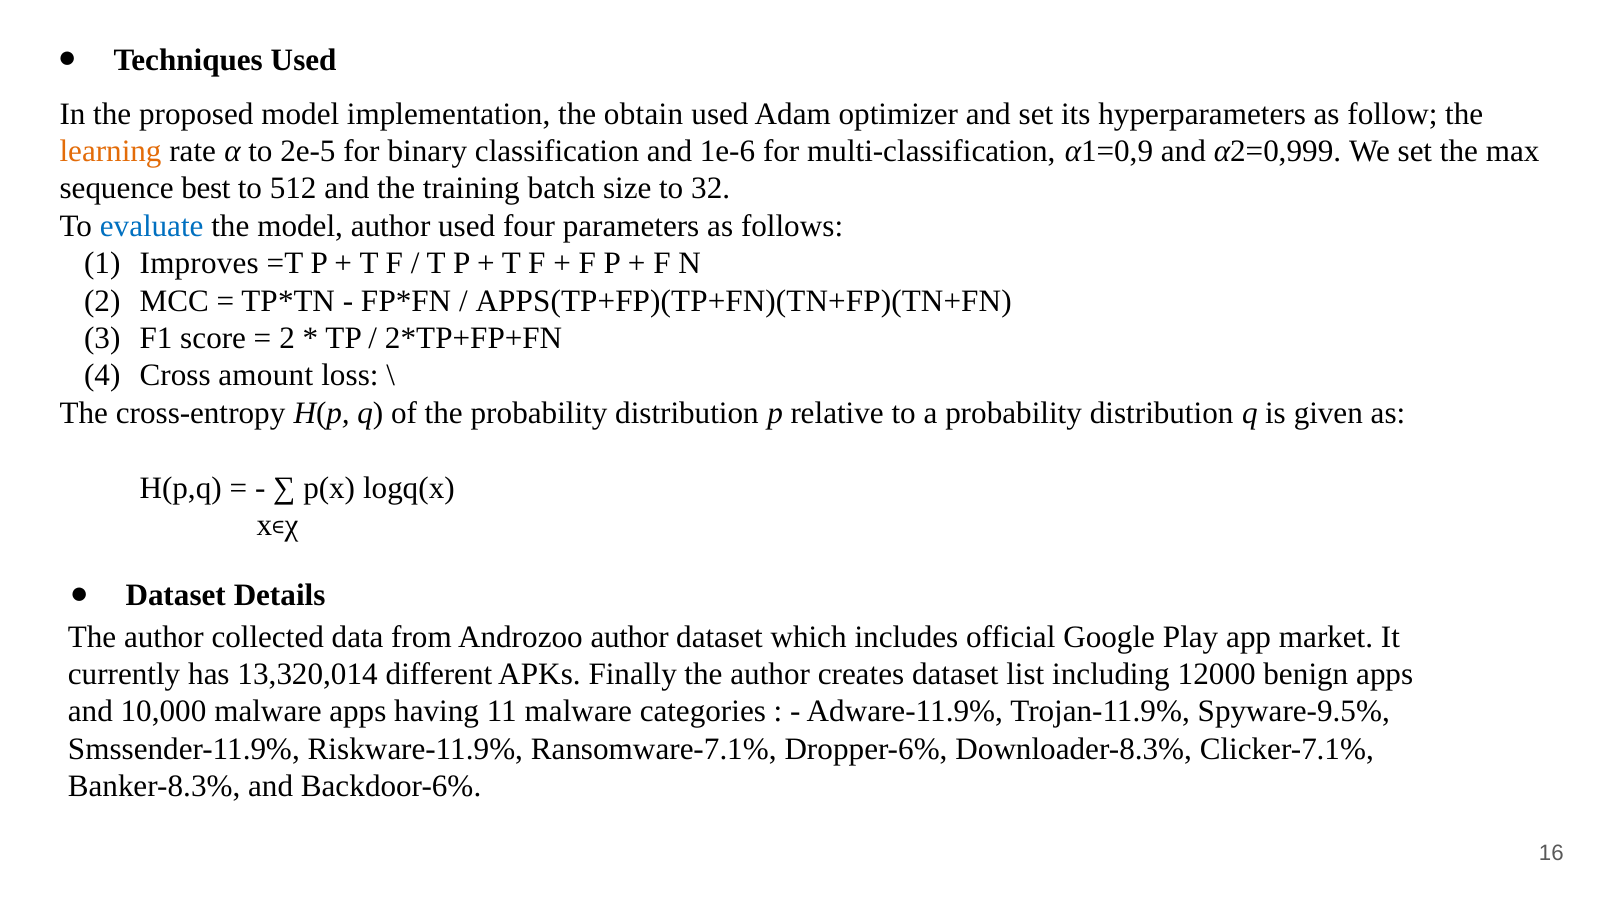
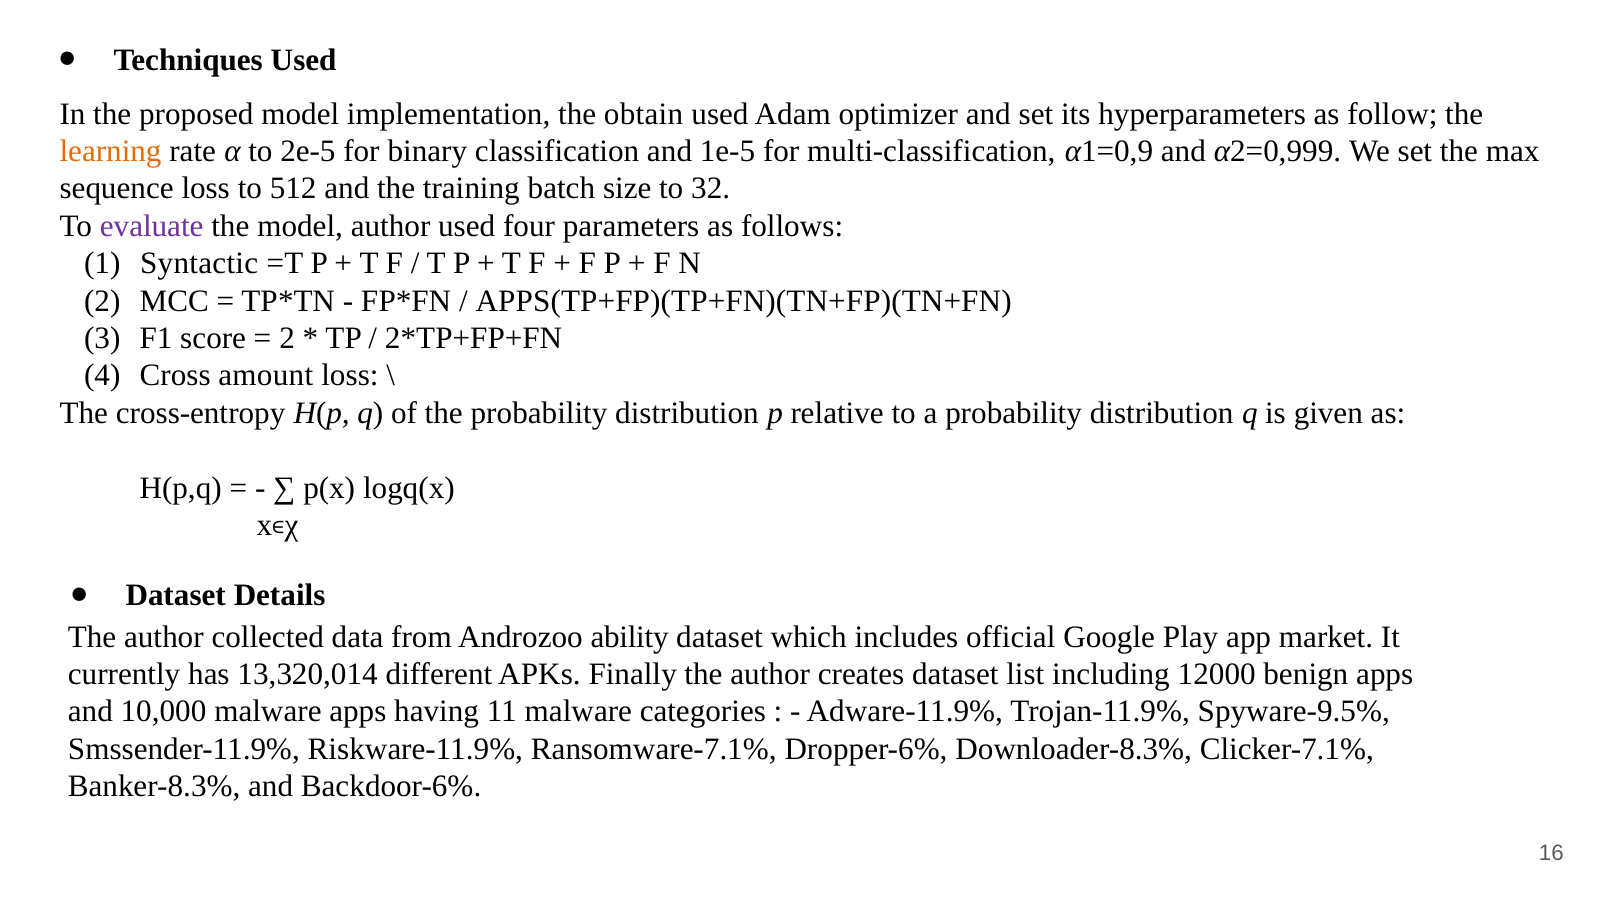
1e-6: 1e-6 -> 1e-5 (727, 151)
sequence best: best -> loss (206, 189)
evaluate colour: blue -> purple (152, 226)
Improves: Improves -> Syntactic (199, 263)
Androzoo author: author -> ability (630, 637)
